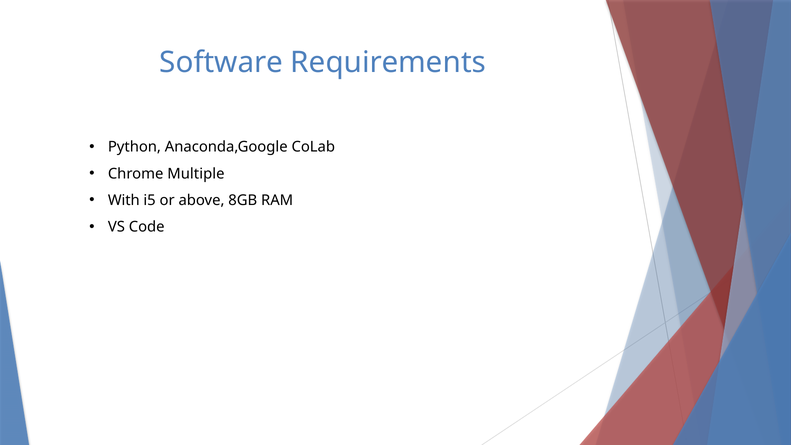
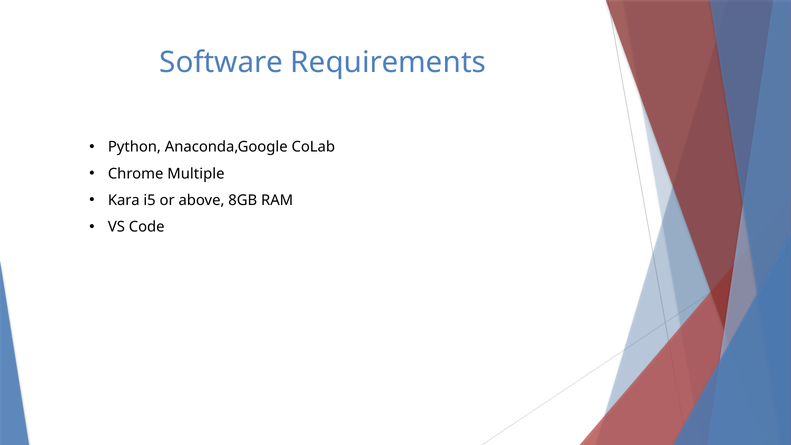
With: With -> Kara (124, 200)
